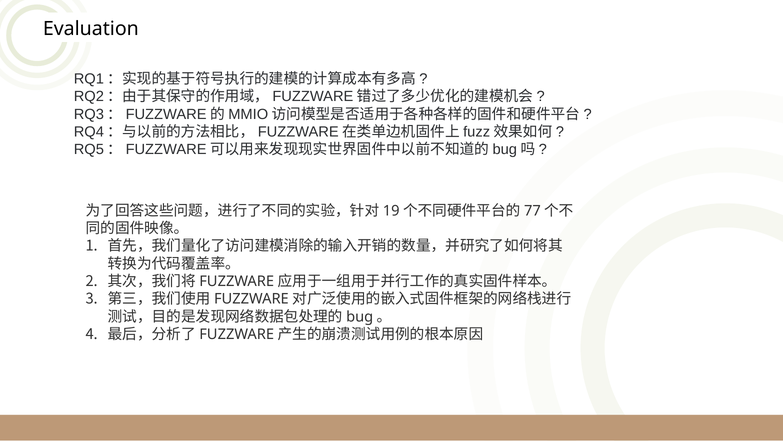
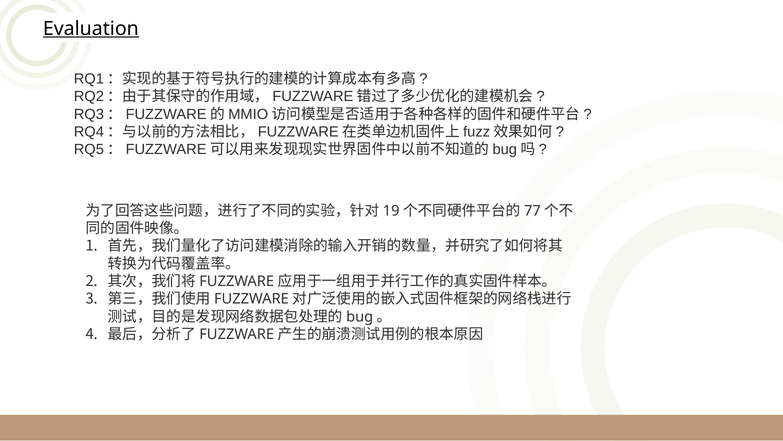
Evaluation underline: none -> present (91, 29)
